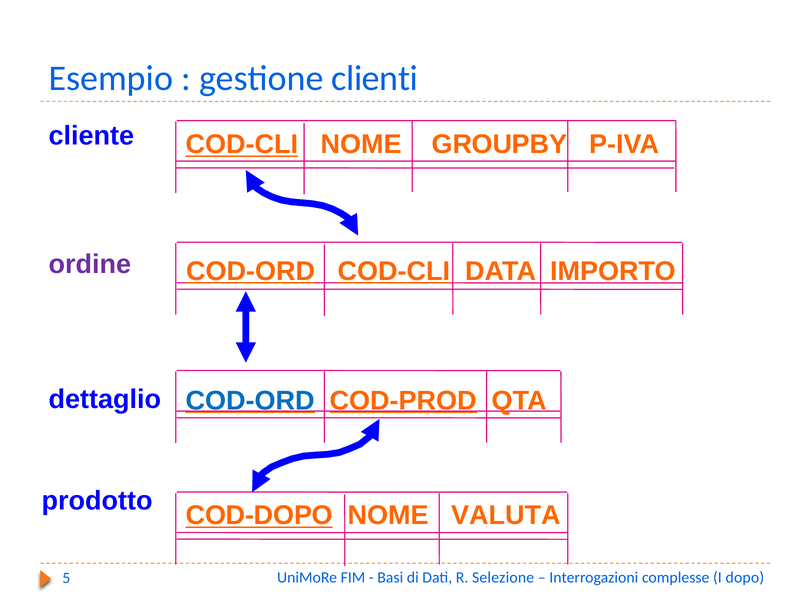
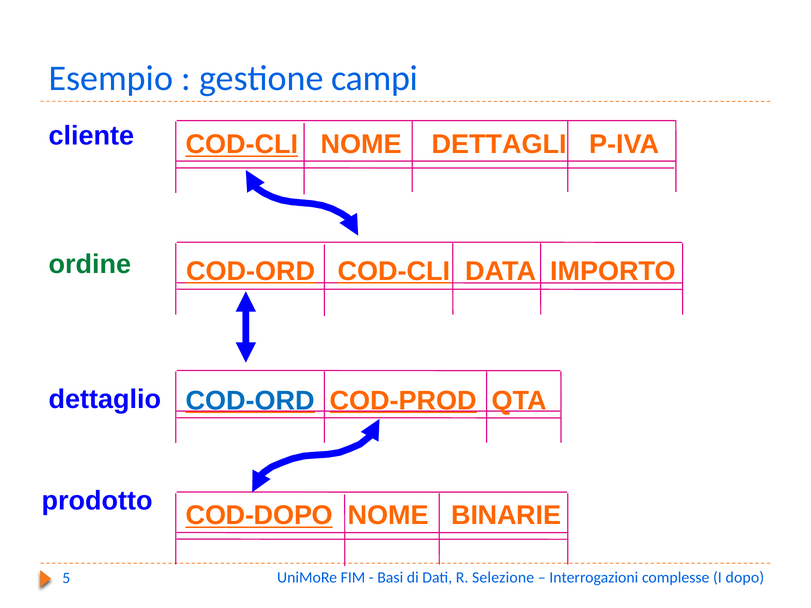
clienti: clienti -> campi (375, 78)
GROUPBY: GROUPBY -> DETTAGLI (499, 144)
ordine colour: purple -> green (90, 264)
VALUTA: VALUTA -> BINARIE (506, 516)
